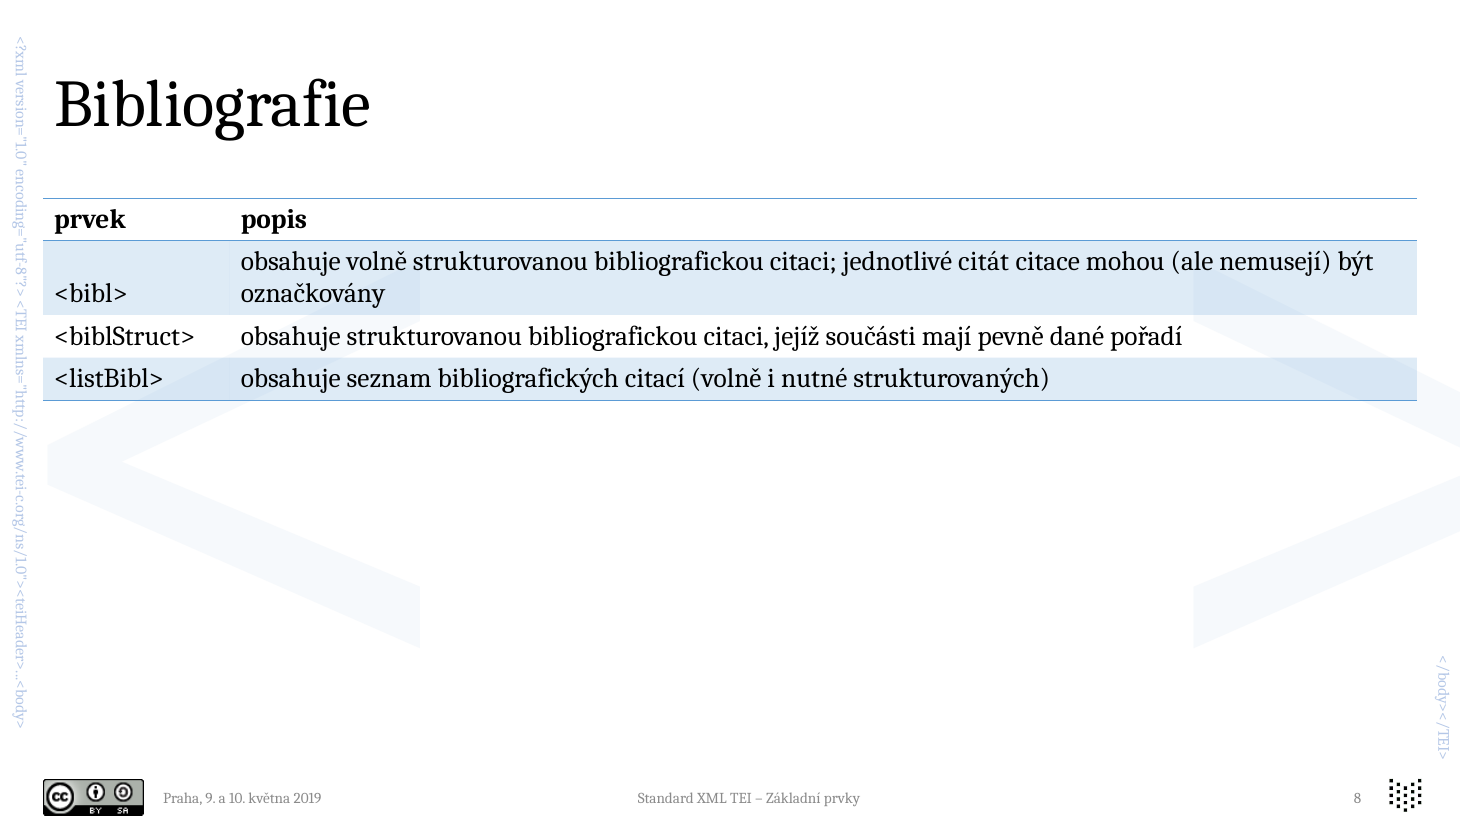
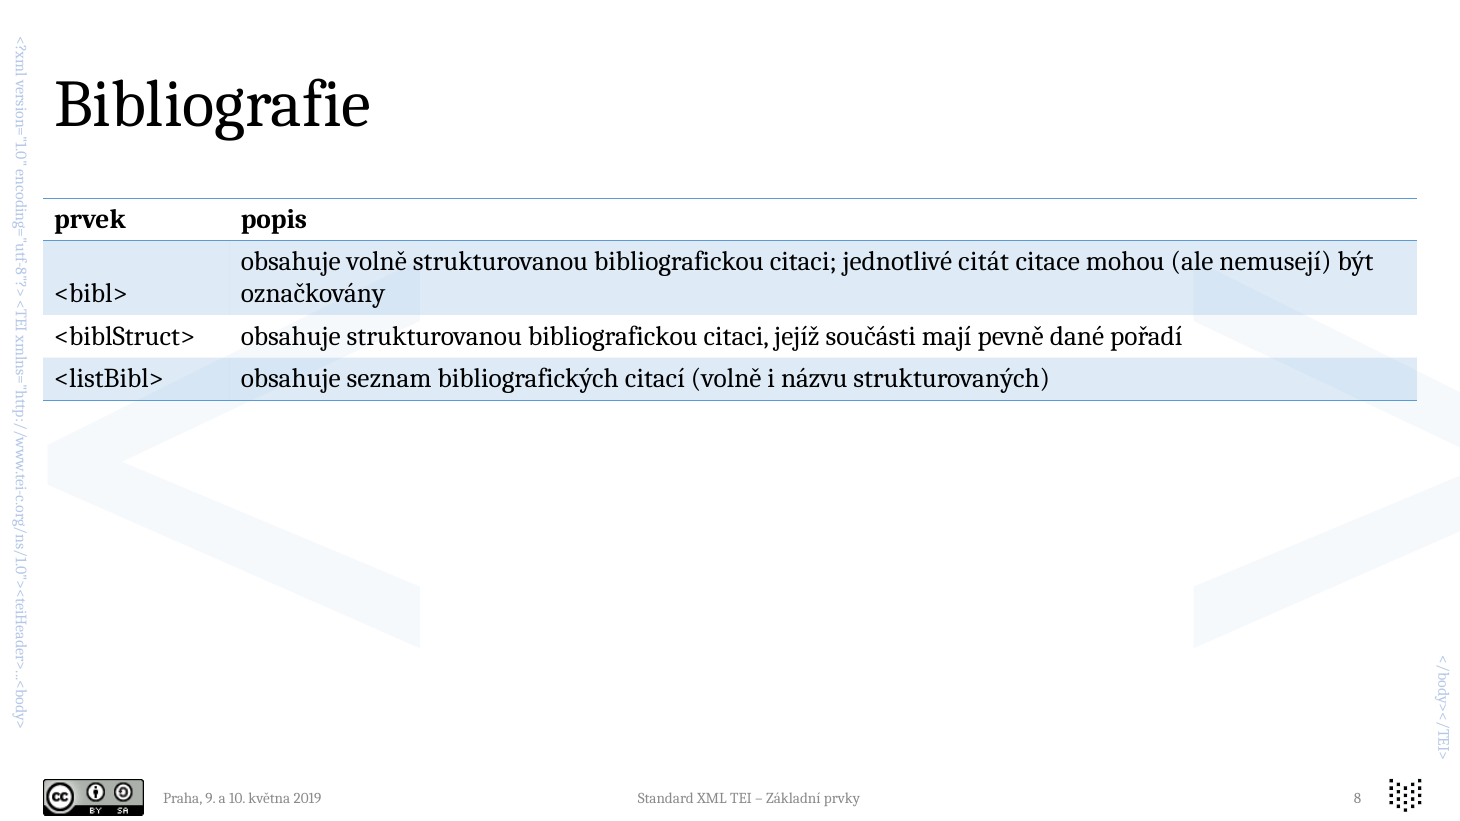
nutné: nutné -> názvu (814, 379)
